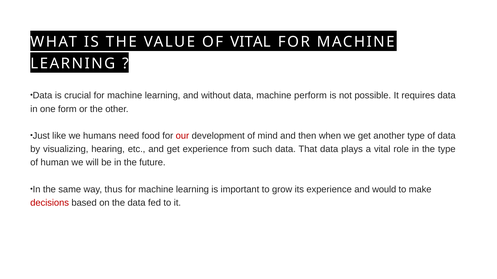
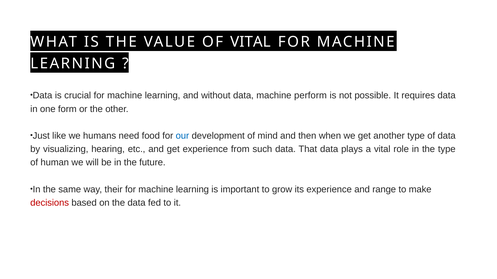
our colour: red -> blue (182, 136)
thus: thus -> their (114, 190)
would: would -> range (384, 190)
